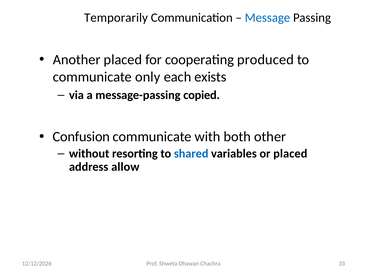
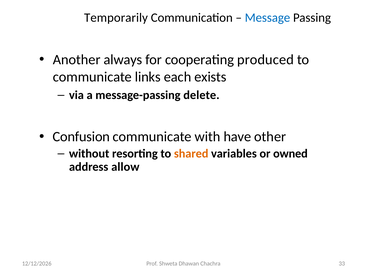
Another placed: placed -> always (123, 60)
only: only -> links (148, 77)
copied: copied -> delete (201, 95)
both: both -> have (237, 136)
shared colour: blue -> orange (191, 153)
or placed: placed -> owned (290, 153)
